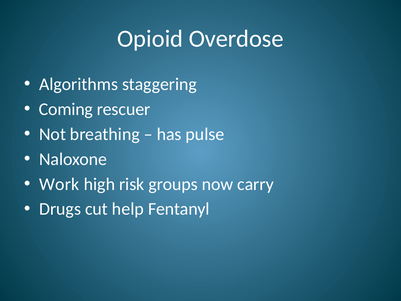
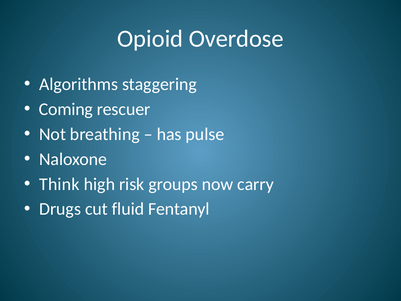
Work: Work -> Think (59, 184)
help: help -> fluid (128, 209)
